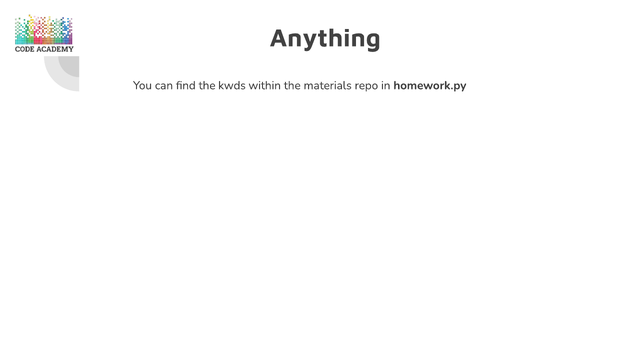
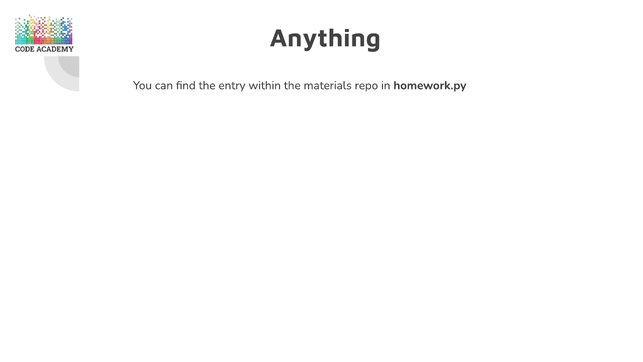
kwds: kwds -> entry (232, 85)
